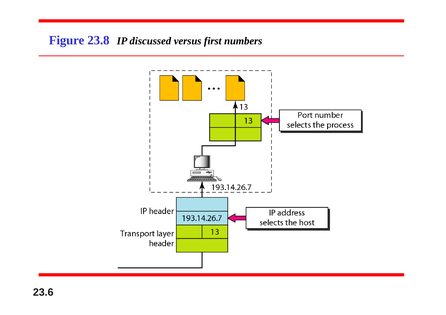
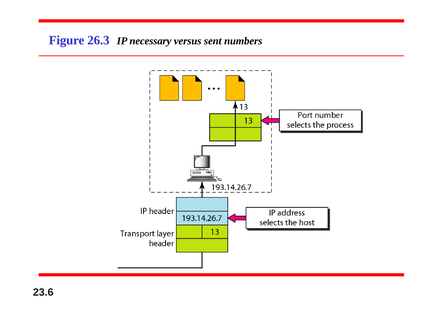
23.8: 23.8 -> 26.3 (98, 40)
discussed: discussed -> necessary (150, 41)
first: first -> sent (213, 41)
